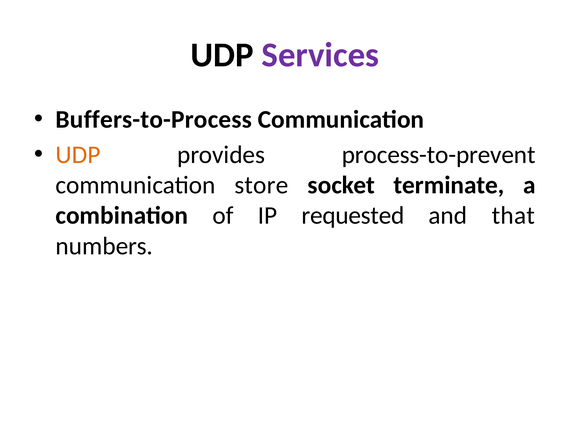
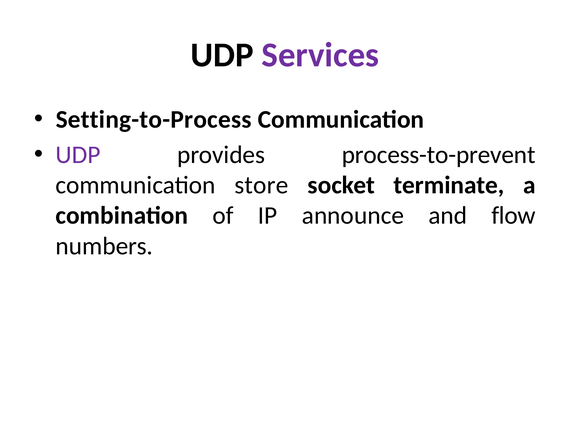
Buffers-to-Process: Buffers-to-Process -> Setting-to-Process (154, 120)
UDP colour: orange -> purple (78, 155)
requested: requested -> announce (353, 216)
that: that -> flow (514, 216)
